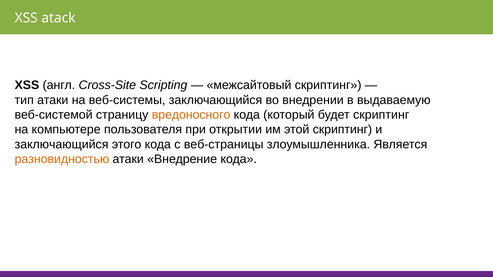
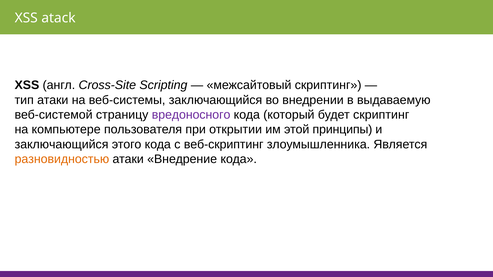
вредоносного colour: orange -> purple (191, 115)
этой скриптинг: скриптинг -> принципы (342, 130)
веб-страницы: веб-страницы -> веб-скриптинг (224, 144)
